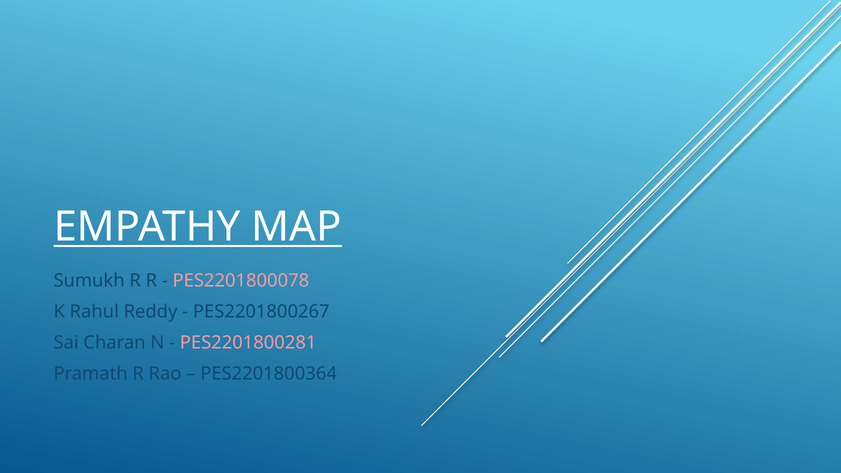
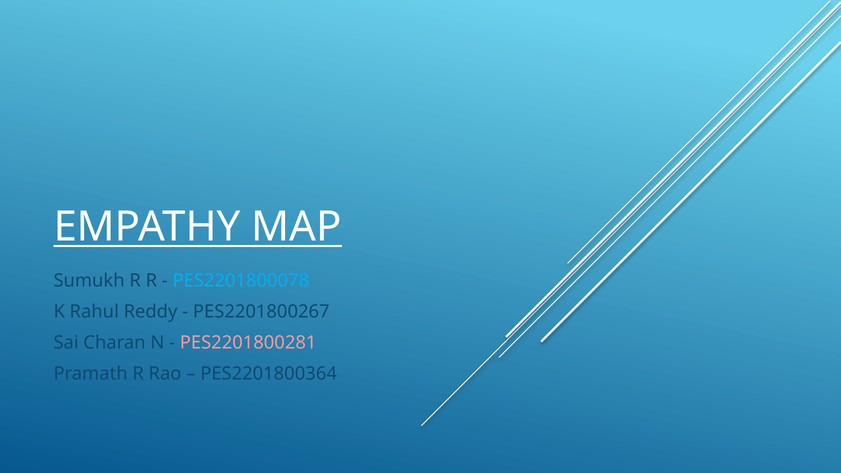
PES2201800078 colour: pink -> light blue (241, 281)
